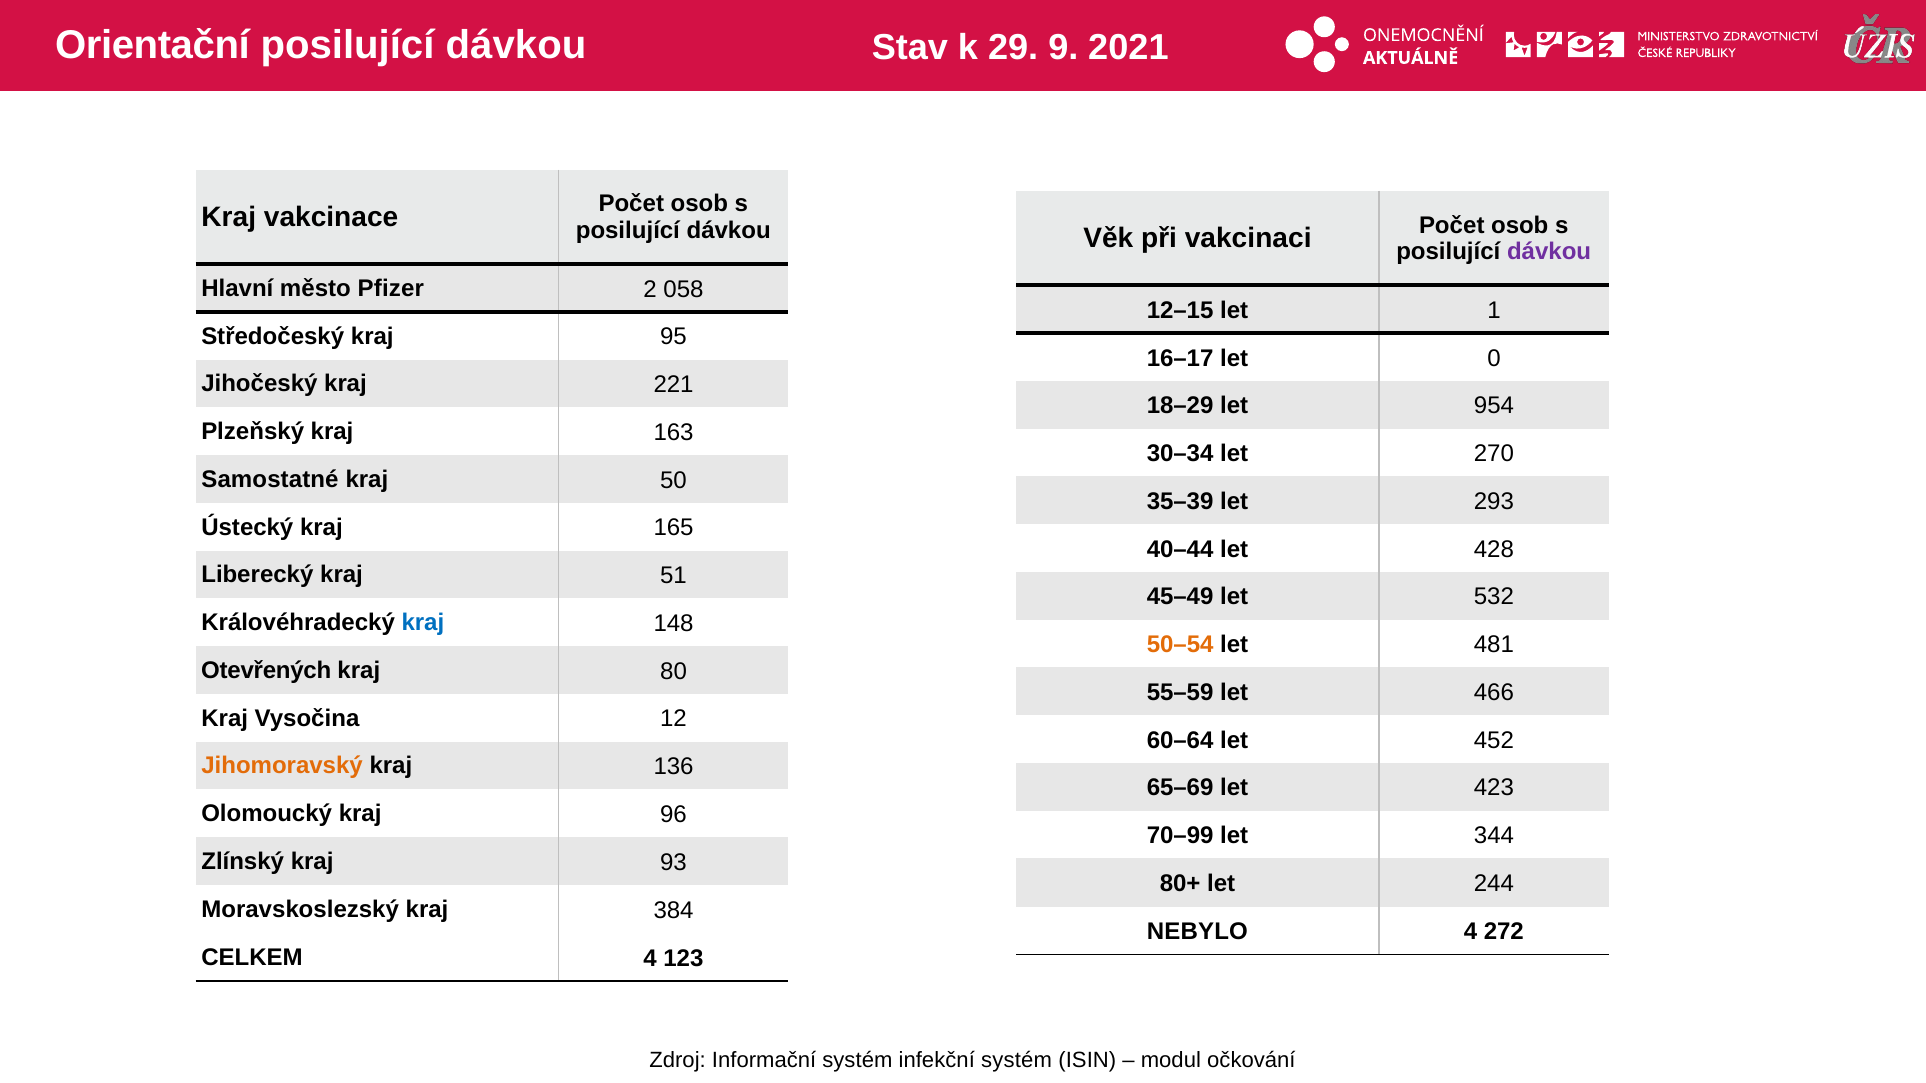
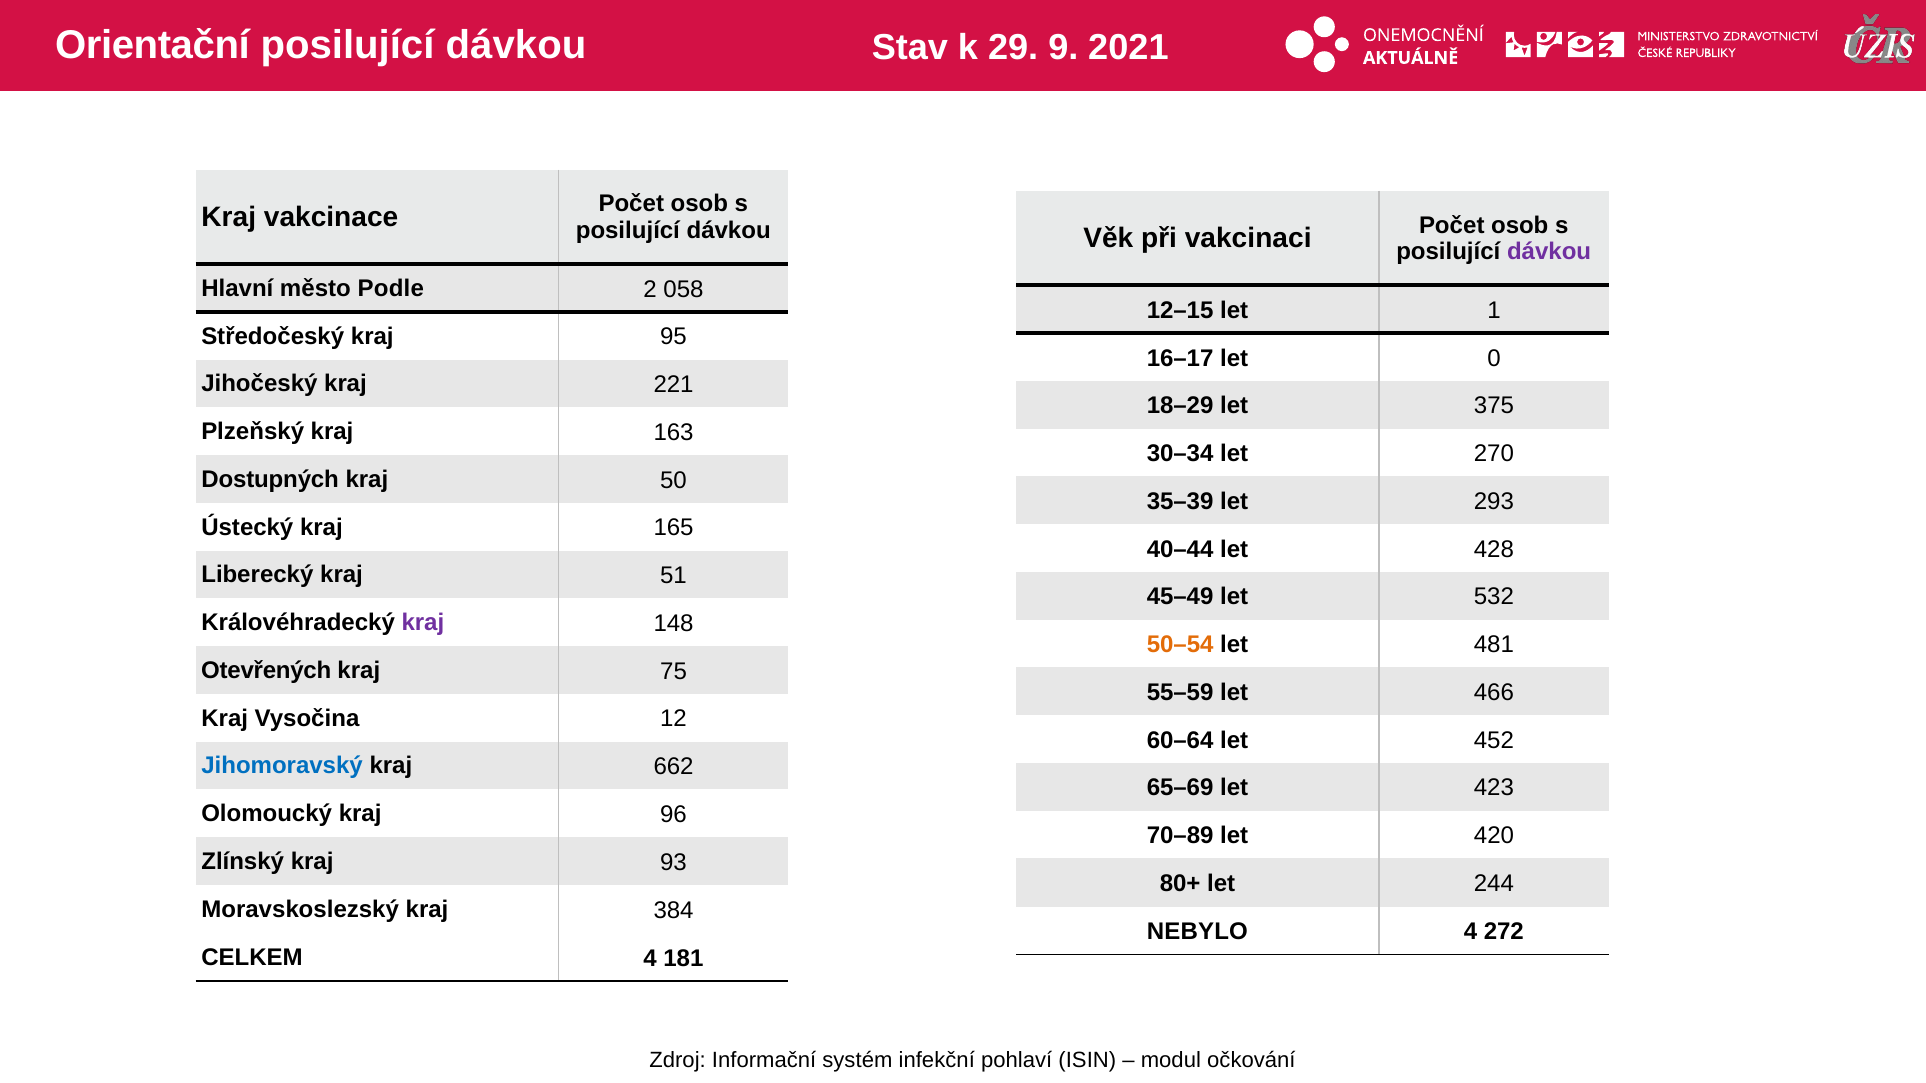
Pfizer: Pfizer -> Podle (391, 289)
954: 954 -> 375 (1494, 406)
Samostatné: Samostatné -> Dostupných (270, 480)
kraj colour: blue -> purple (423, 623)
80: 80 -> 75 (674, 671)
Jihomoravský colour: orange -> blue (282, 766)
136: 136 -> 662 (674, 767)
70–99: 70–99 -> 70–89 (1180, 836)
344: 344 -> 420 (1494, 836)
123: 123 -> 181 (683, 959)
infekční systém: systém -> pohlaví (1017, 1060)
